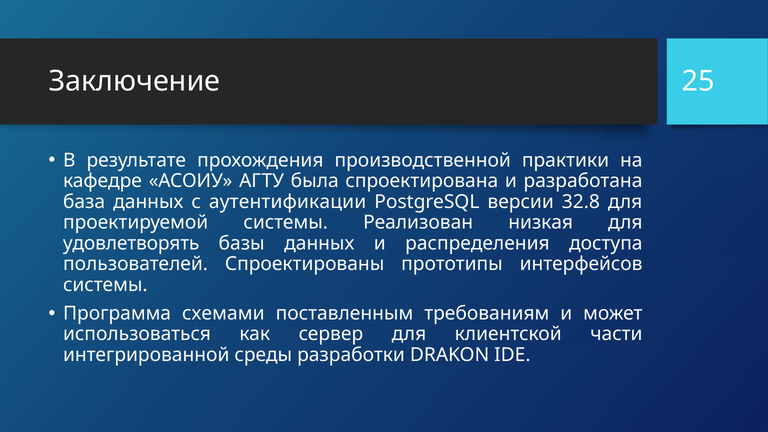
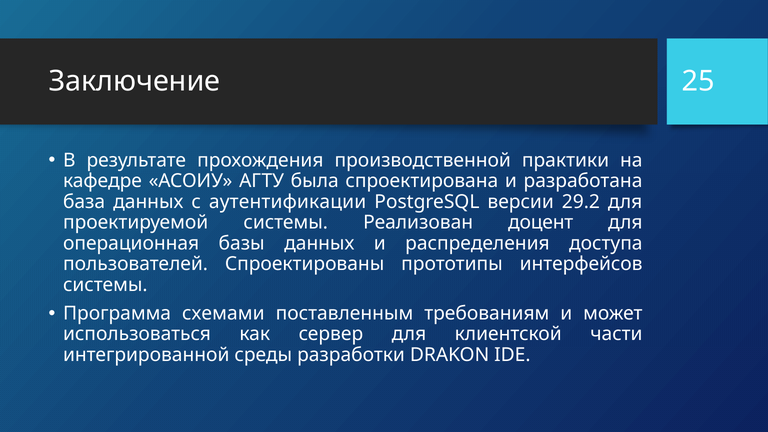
32.8: 32.8 -> 29.2 (581, 202)
низкая: низкая -> доцент (541, 223)
удовлетворять: удовлетворять -> операционная (131, 243)
